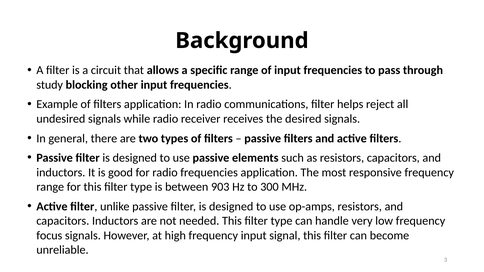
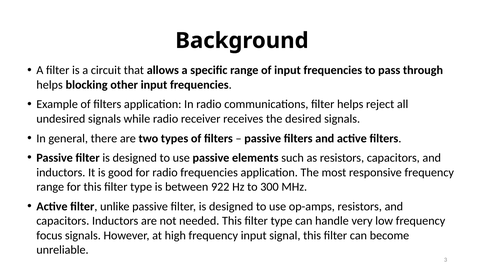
study: study -> helps (50, 85)
903: 903 -> 922 (220, 187)
